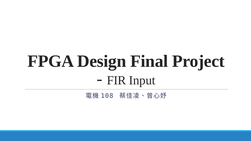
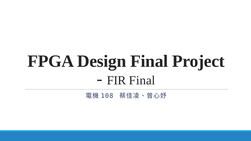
FIR Input: Input -> Final (142, 80)
